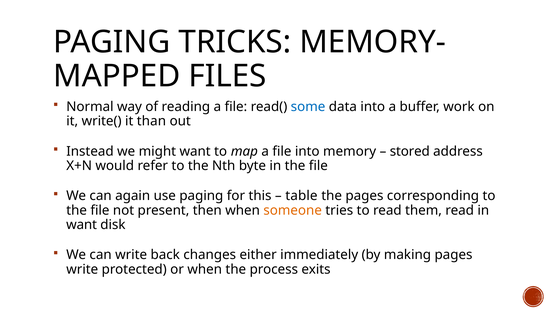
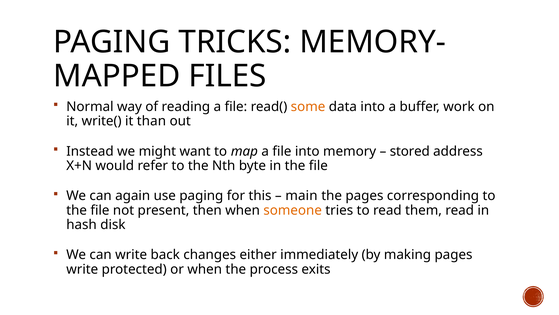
some colour: blue -> orange (308, 107)
table: table -> main (301, 195)
want: want -> hash (82, 224)
